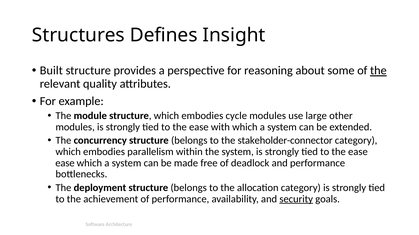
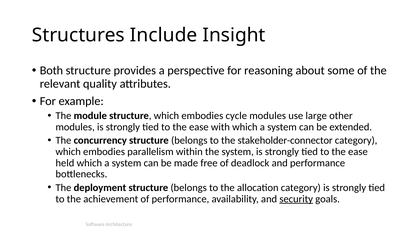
Defines: Defines -> Include (164, 35)
Built: Built -> Both (51, 71)
the underline: present -> none (378, 71)
ease: ease -> held (65, 163)
